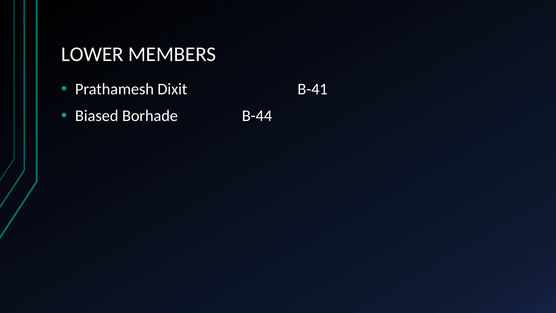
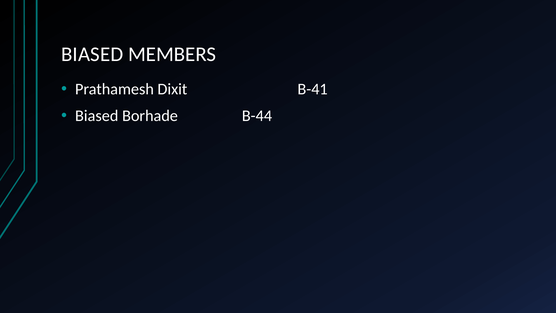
LOWER: LOWER -> BIASED (92, 54)
